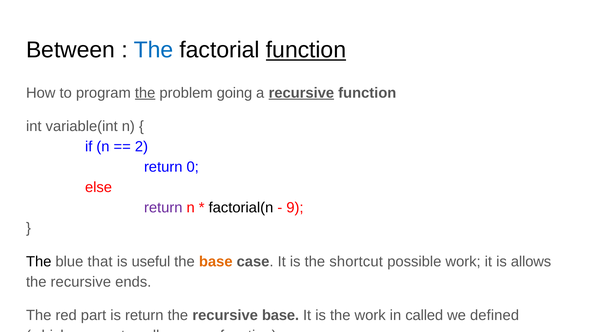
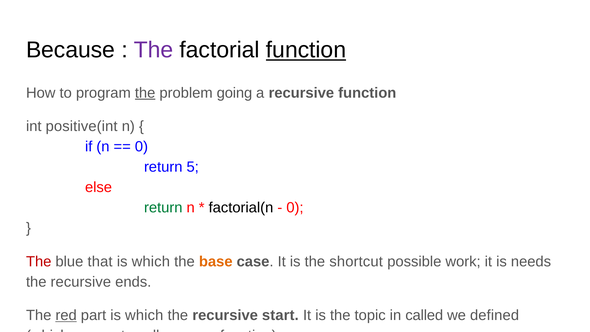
Between: Between -> Because (71, 50)
The colour: blue -> purple (153, 50)
recursive underline: present -> none (301, 93)
variable(int: variable(int -> positive(int (82, 126)
2: 2 -> 0 (141, 147)
0: 0 -> 5 (193, 167)
return colour: purple -> green (163, 208)
9: 9 -> 0 (295, 208)
The colour: black -> red (39, 261)
useful: useful -> which (151, 261)
allows: allows -> needs (531, 261)
red underline: none -> present (66, 315)
part is return: return -> which (144, 315)
recursive base: base -> start (280, 315)
the work: work -> topic (370, 315)
